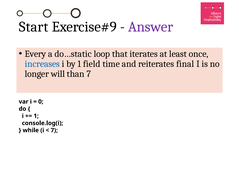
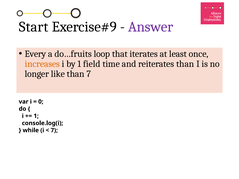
do…static: do…static -> do…fruits (73, 54)
increases colour: blue -> orange (42, 64)
reiterates final: final -> than (185, 64)
will: will -> like (58, 74)
